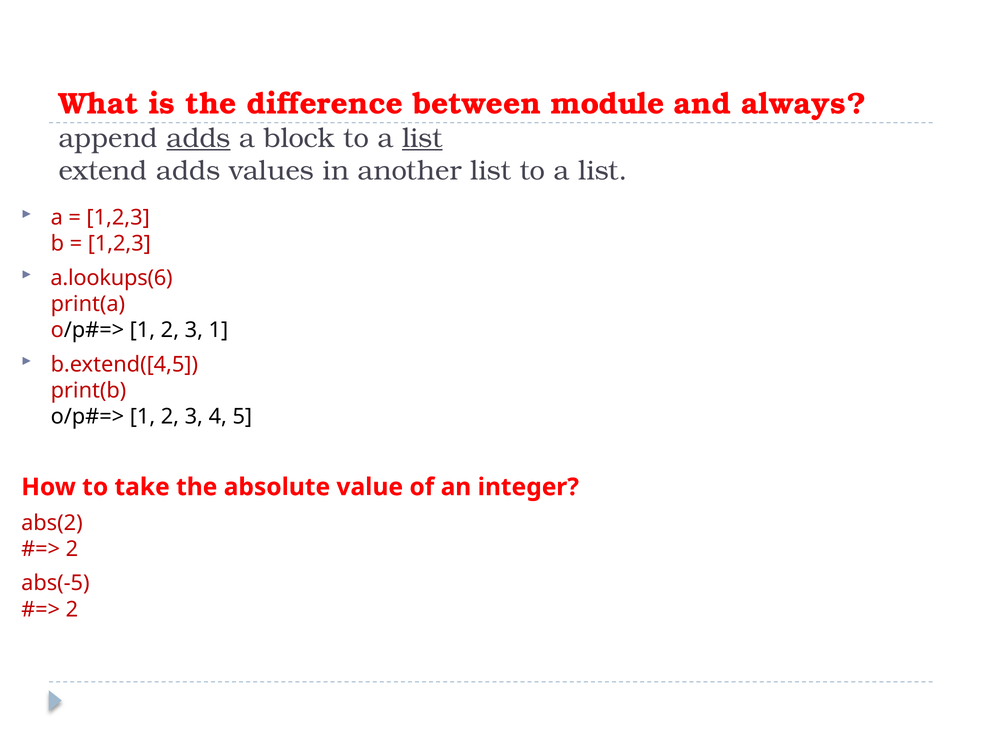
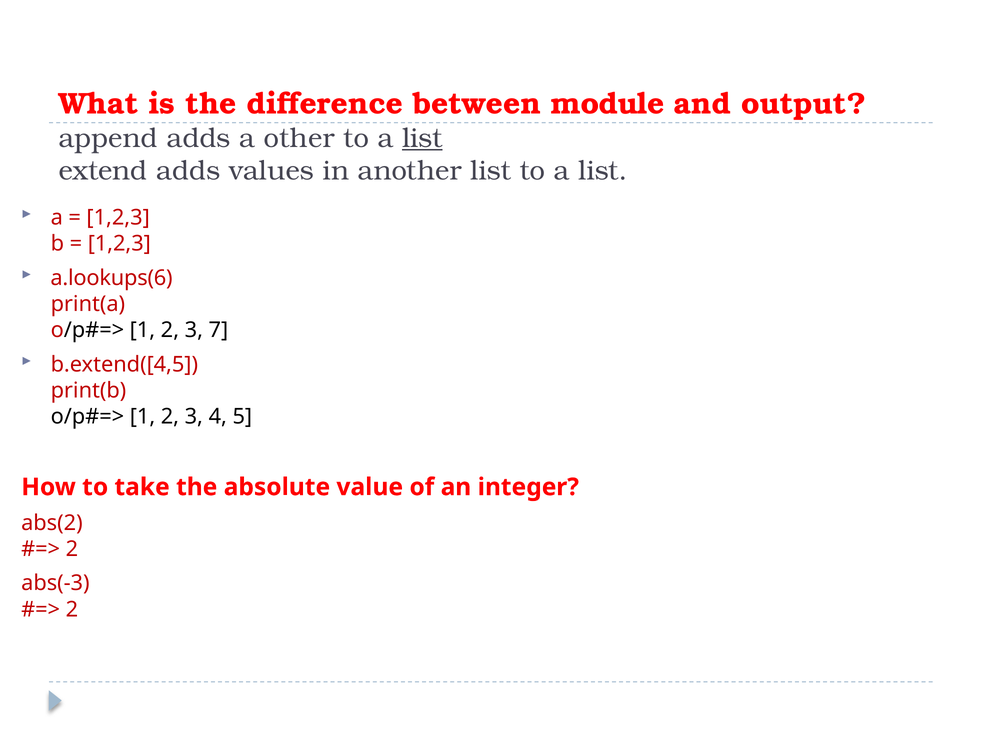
always: always -> output (804, 104)
adds underline: present -> none (199, 138)
block: block -> other (299, 138)
3 1: 1 -> 7 (218, 330)
abs(-5: abs(-5 -> abs(-3 (55, 584)
